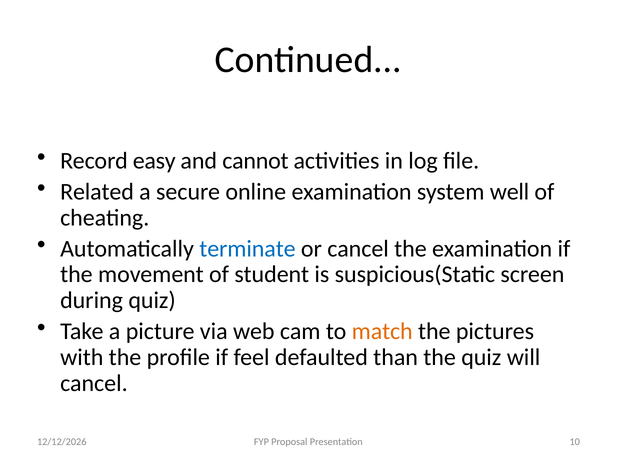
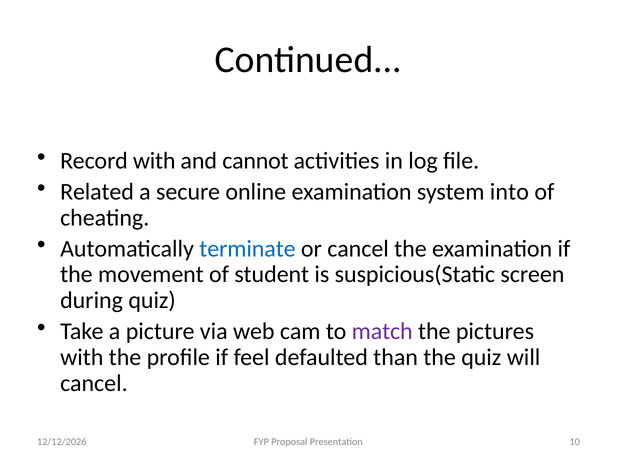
Record easy: easy -> with (154, 161)
well: well -> into (509, 192)
match colour: orange -> purple (382, 331)
